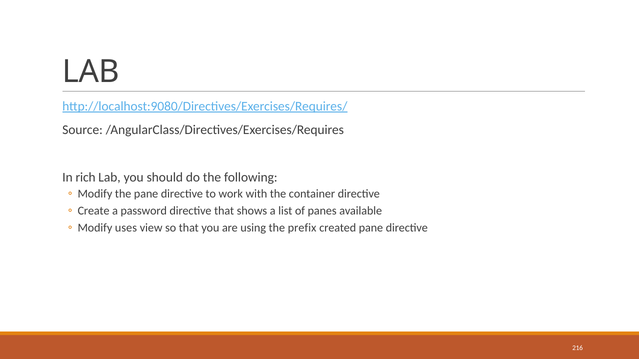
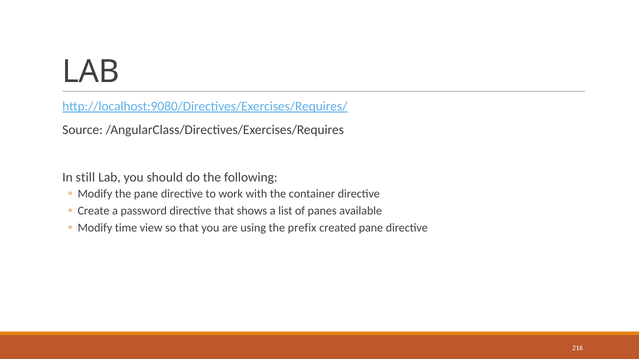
rich: rich -> still (85, 178)
uses: uses -> time (126, 228)
